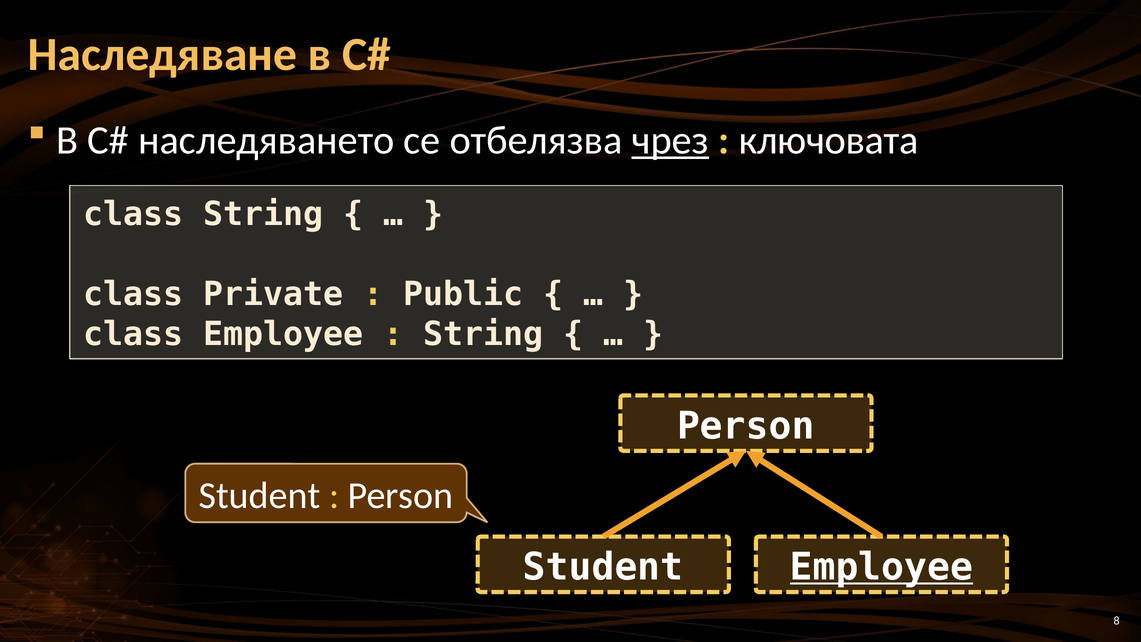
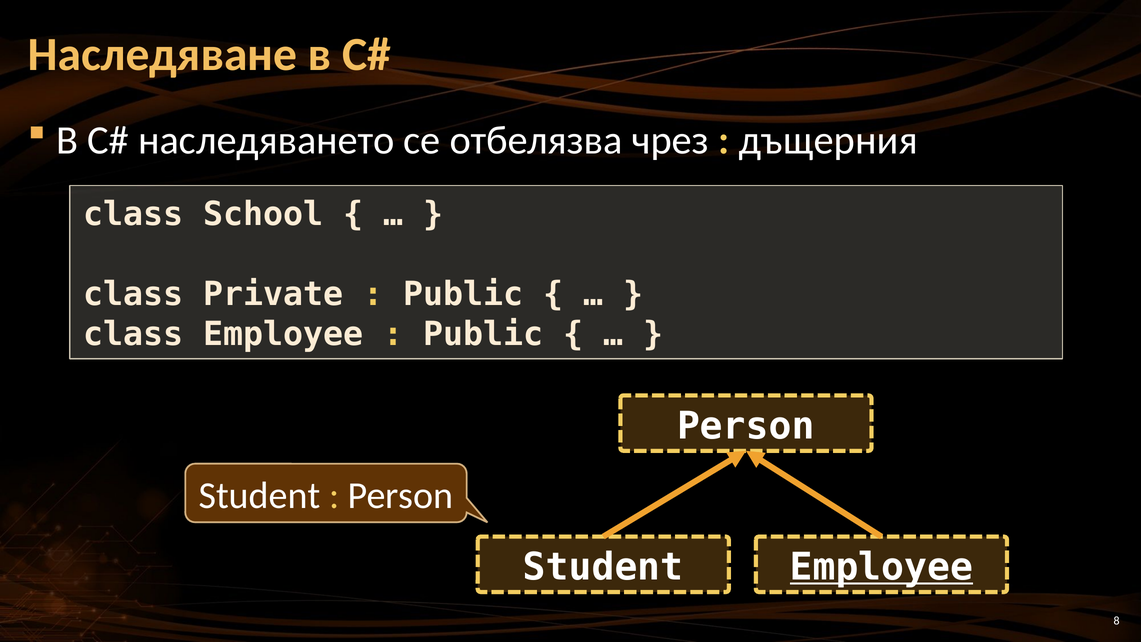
чрез underline: present -> none (670, 141)
ключовата: ключовата -> дъщерния (828, 141)
class String: String -> School (263, 214)
String: String -> Public (483, 334)
